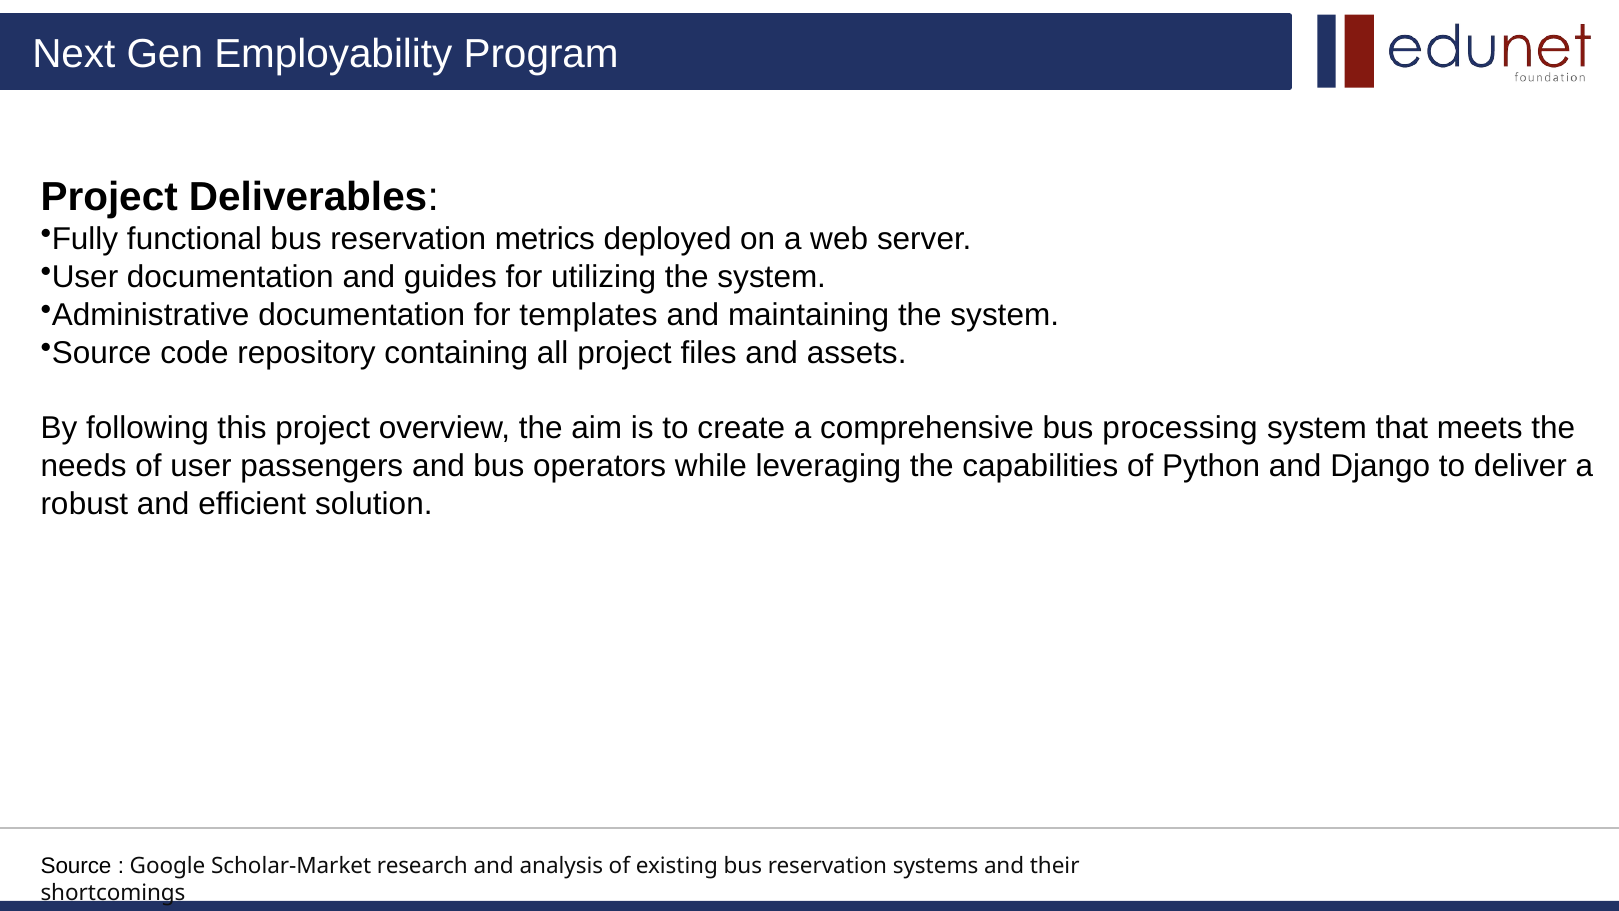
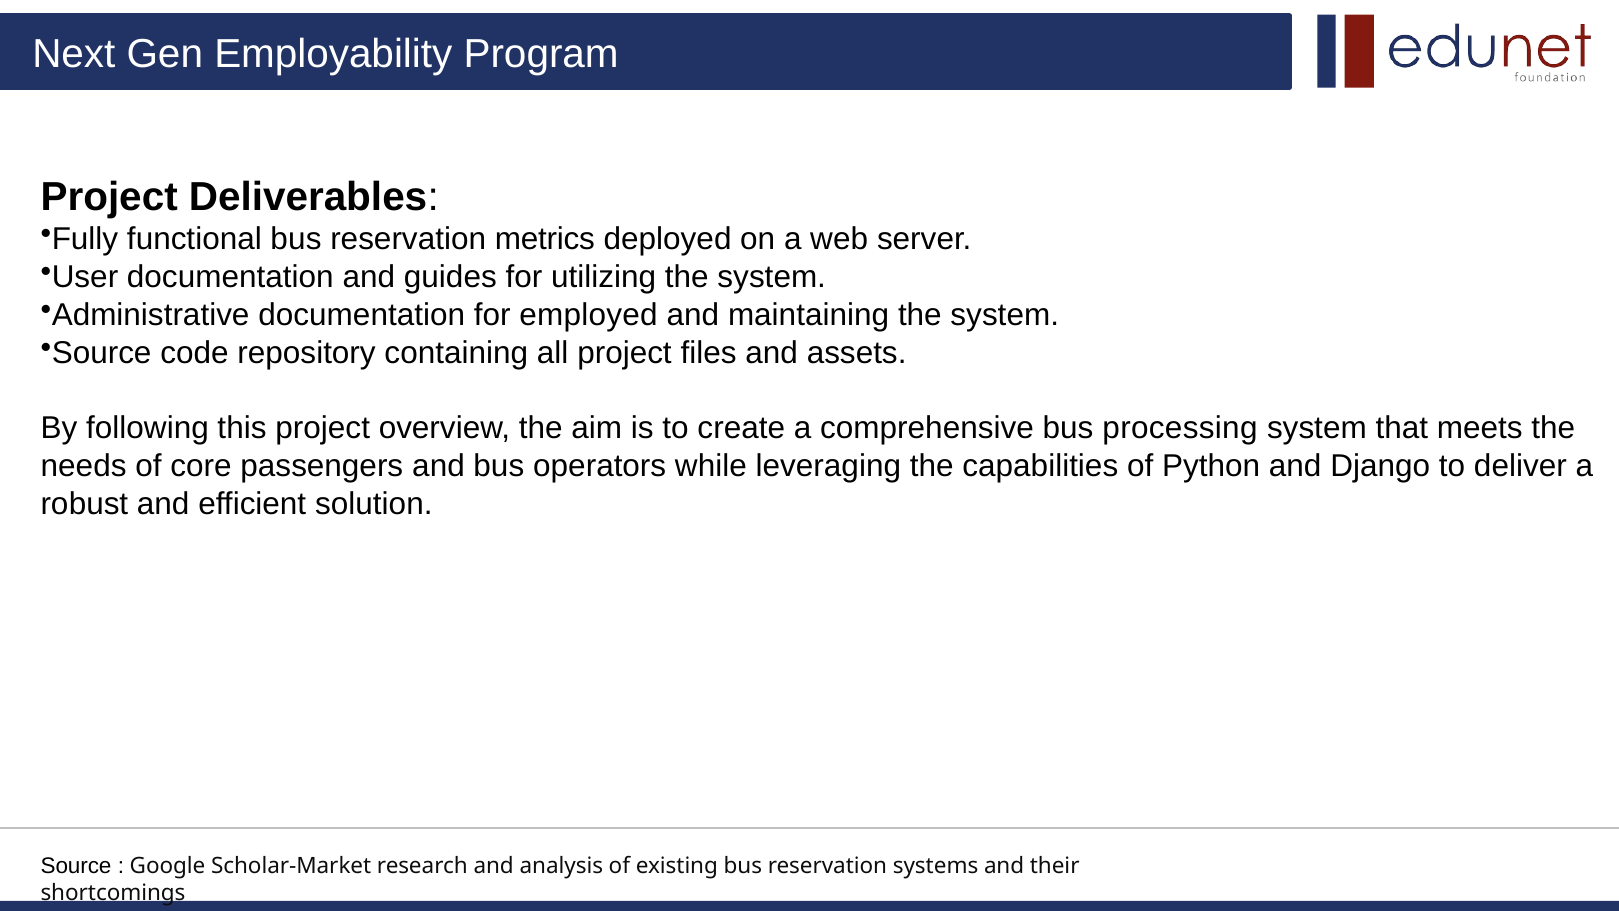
templates: templates -> employed (589, 315)
of user: user -> core (201, 466)
